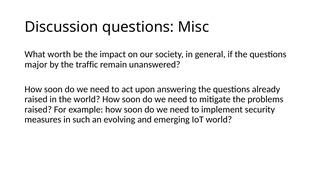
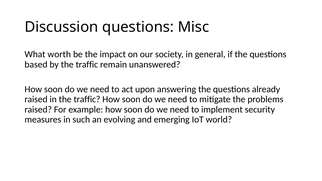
major: major -> based (36, 65)
in the world: world -> traffic (87, 99)
